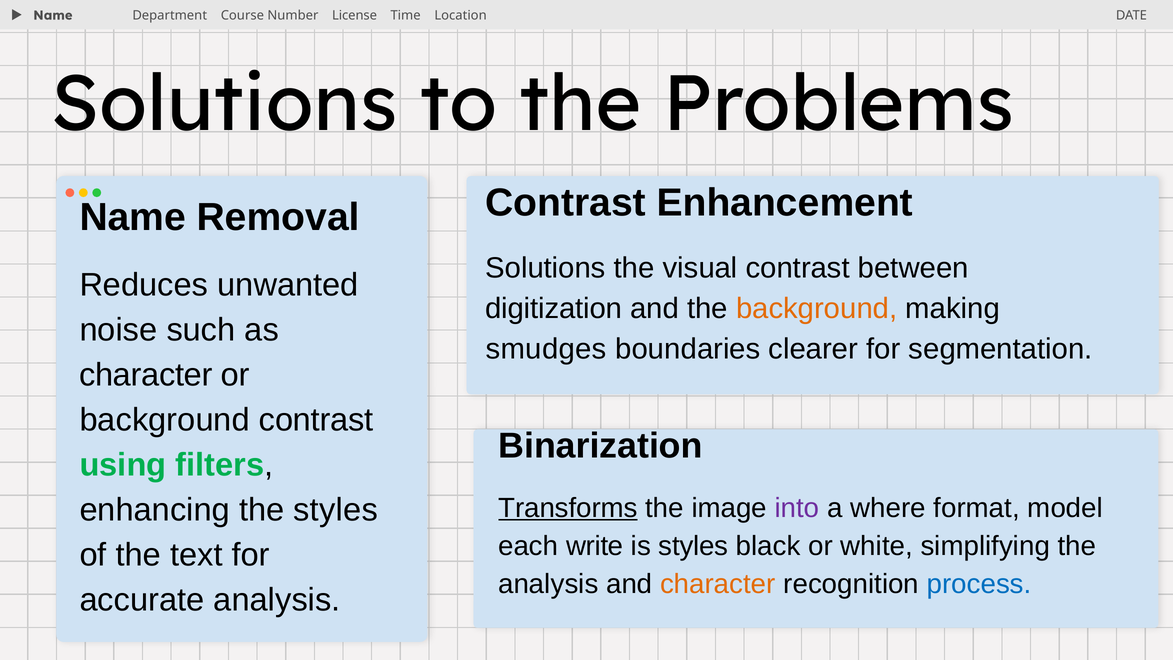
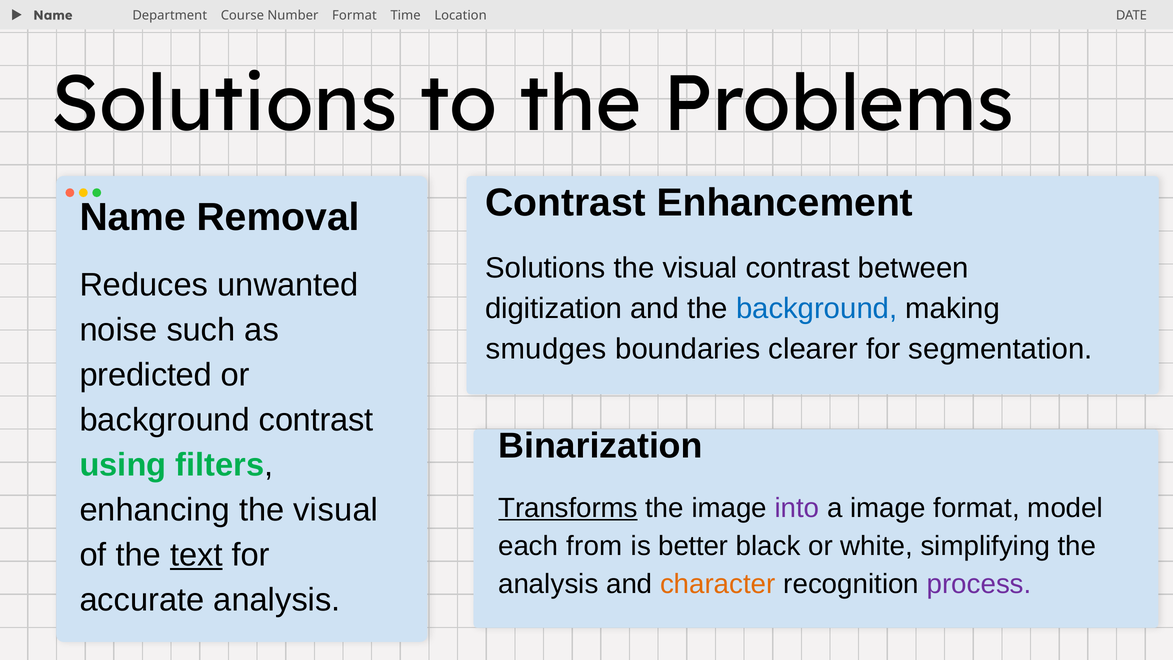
Number License: License -> Format (354, 15)
background colour: orange -> blue (817, 309)
character: character -> predicted (146, 375)
enhancing the styles: styles -> visual (336, 510)
a where: where -> image (888, 508)
write: write -> from (594, 546)
is styles: styles -> better (693, 546)
text underline: none -> present (196, 555)
process colour: blue -> purple (979, 584)
